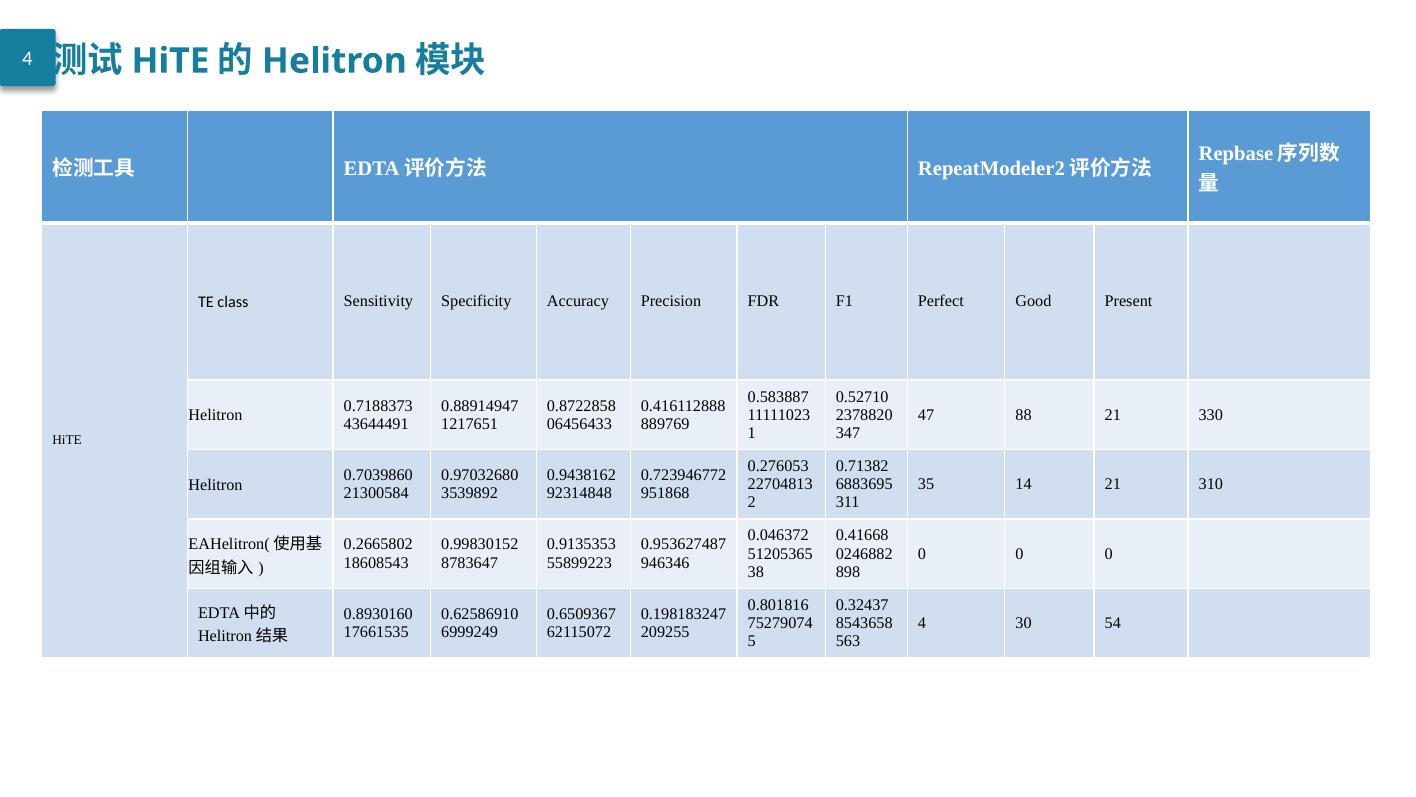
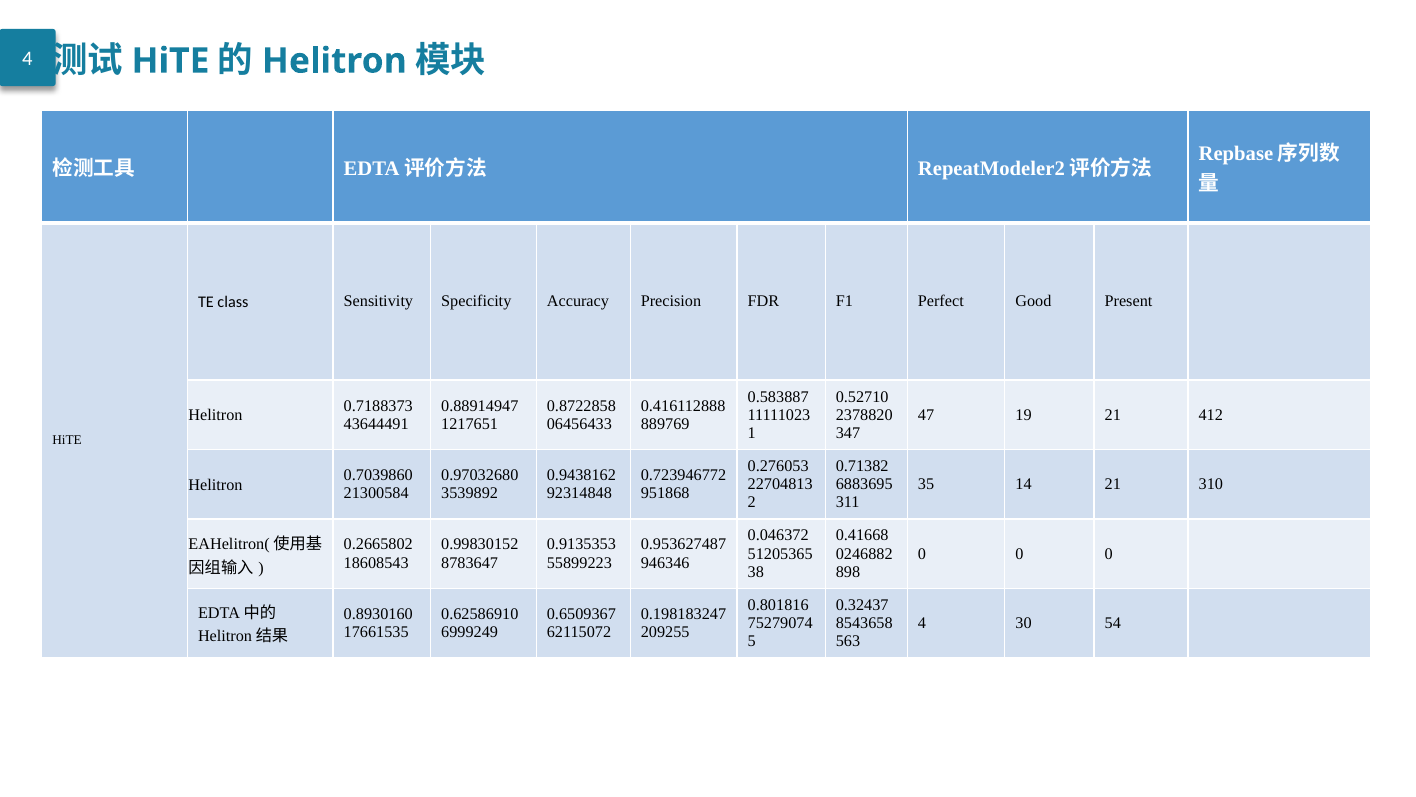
88: 88 -> 19 (1024, 415)
330: 330 -> 412 (1211, 415)
